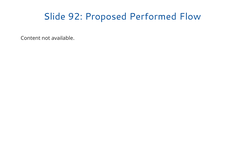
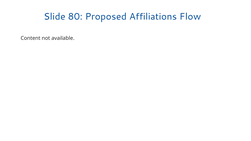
92: 92 -> 80 (75, 17)
Performed: Performed -> Affiliations (153, 17)
